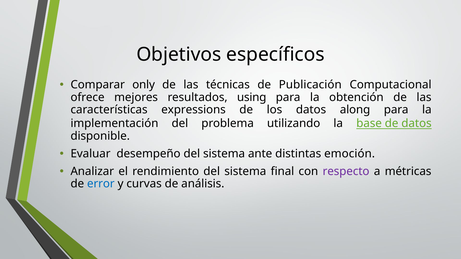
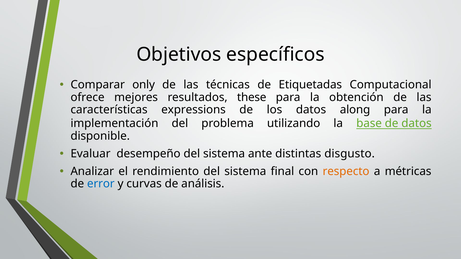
Publicación: Publicación -> Etiquetadas (310, 85)
using: using -> these (252, 97)
emoción: emoción -> disgusto (350, 154)
respecto colour: purple -> orange (346, 172)
